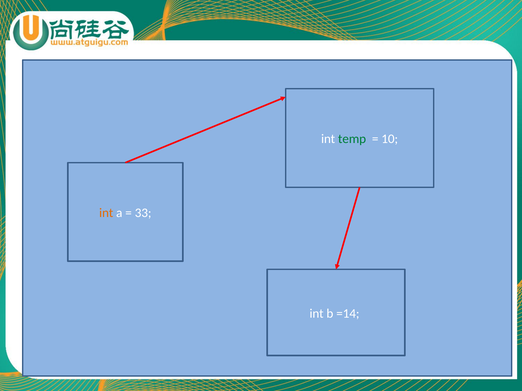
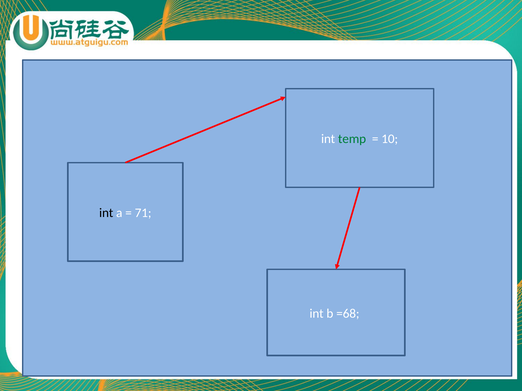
int colour: orange -> black (106, 213)
33: 33 -> 71 (143, 213)
=14: =14 -> =68 (348, 314)
